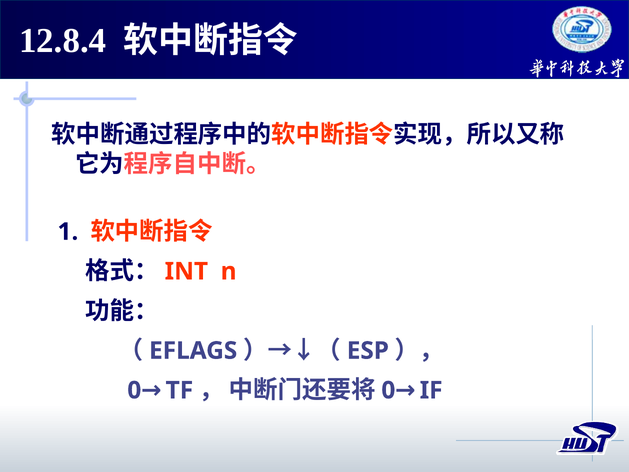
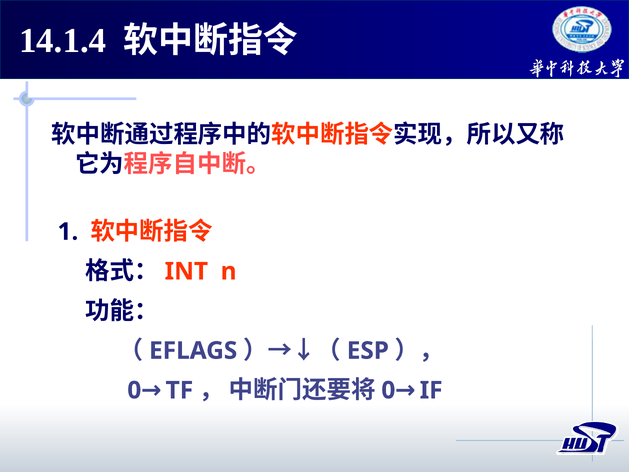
12.8.4: 12.8.4 -> 14.1.4 (63, 41)
